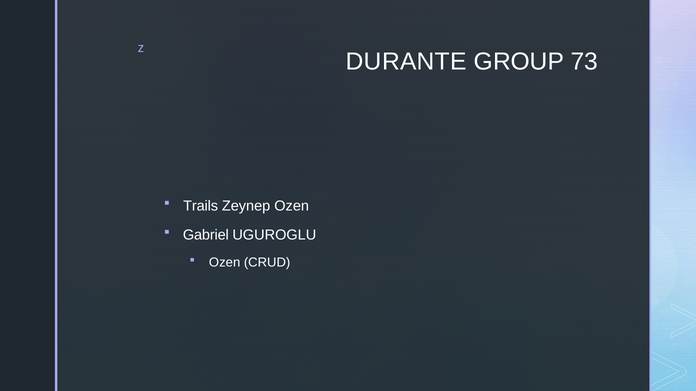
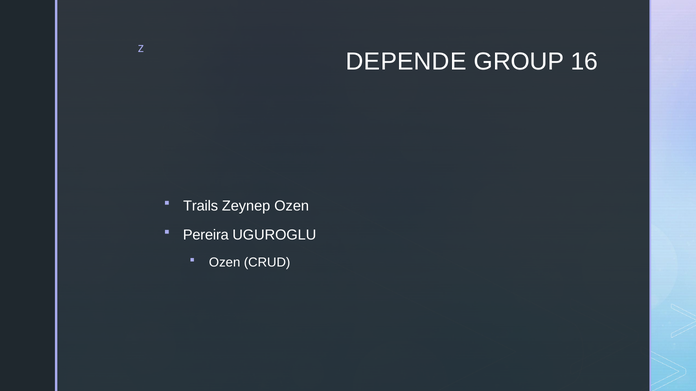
DURANTE: DURANTE -> DEPENDE (406, 62)
73: 73 -> 16 (584, 62)
Gabriel: Gabriel -> Pereira (206, 235)
